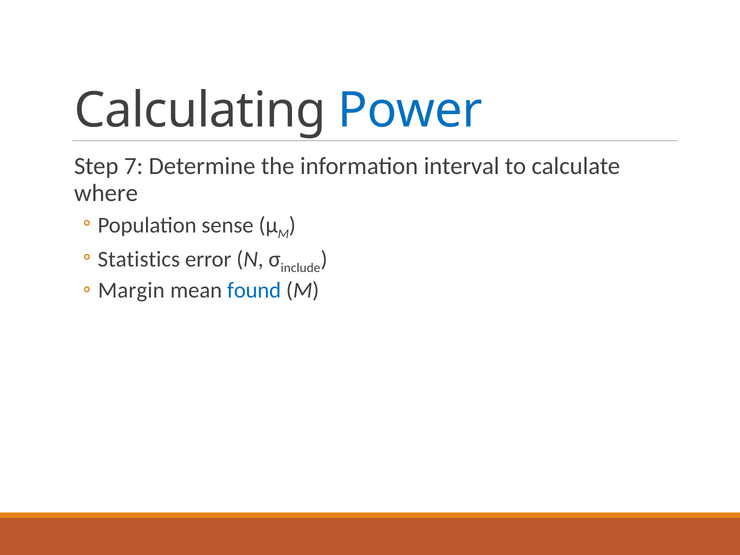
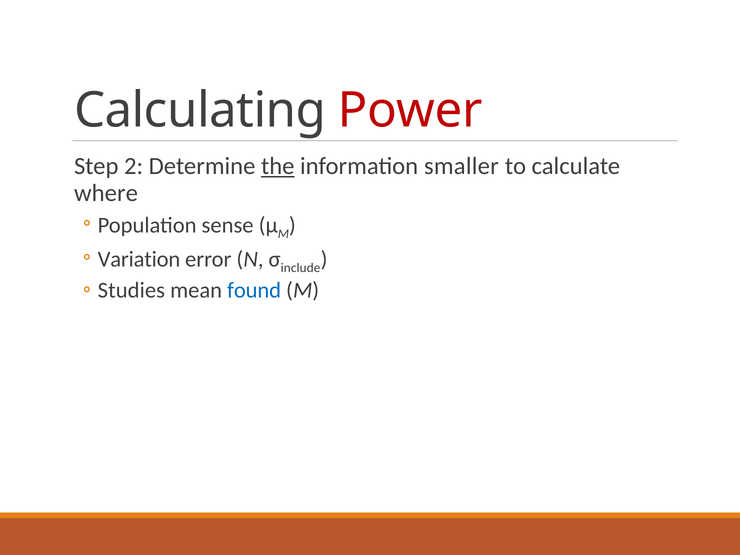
Power colour: blue -> red (410, 111)
7: 7 -> 2 (134, 166)
the underline: none -> present (278, 166)
interval: interval -> smaller (461, 166)
Statistics: Statistics -> Variation (139, 259)
Margin: Margin -> Studies (131, 290)
